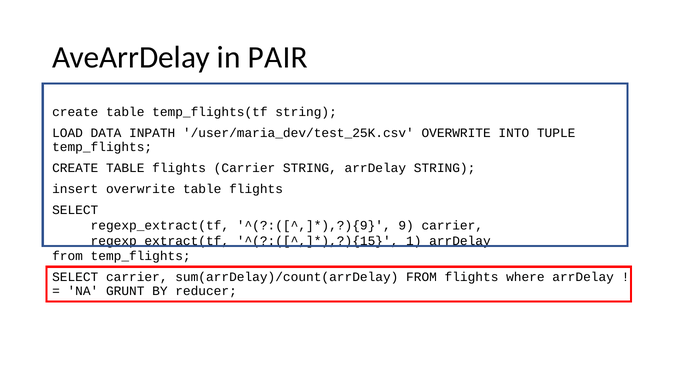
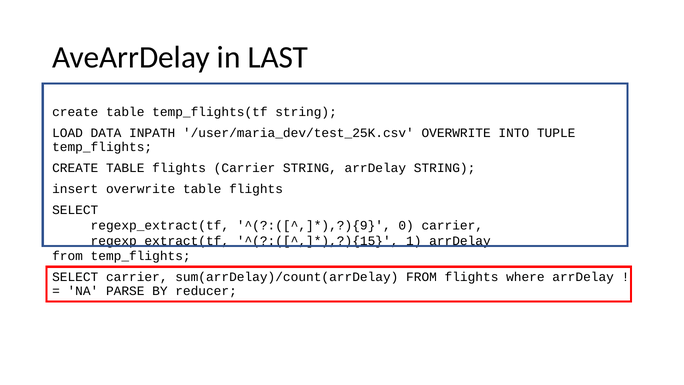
PAIR: PAIR -> LAST (278, 57)
9: 9 -> 0 (406, 225)
GRUNT: GRUNT -> PARSE (125, 291)
